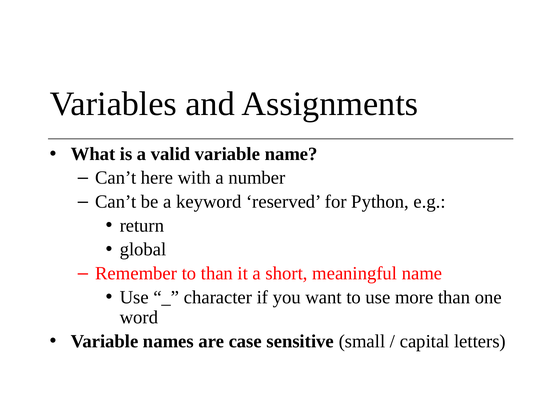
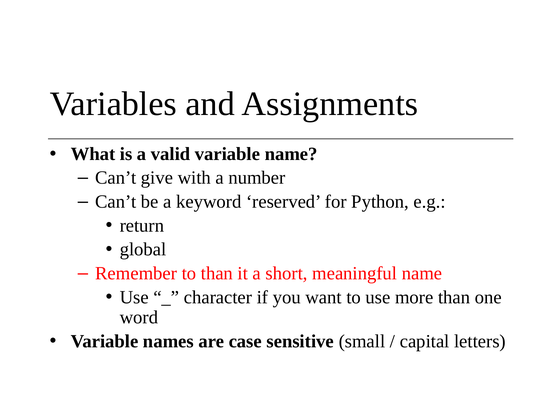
here: here -> give (157, 178)
